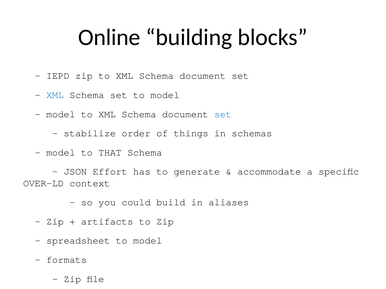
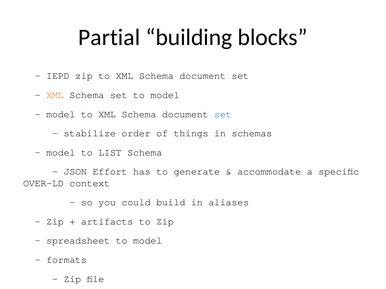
Online: Online -> Partial (109, 37)
XML colour: blue -> orange (55, 95)
THAT: THAT -> LIST (110, 153)
